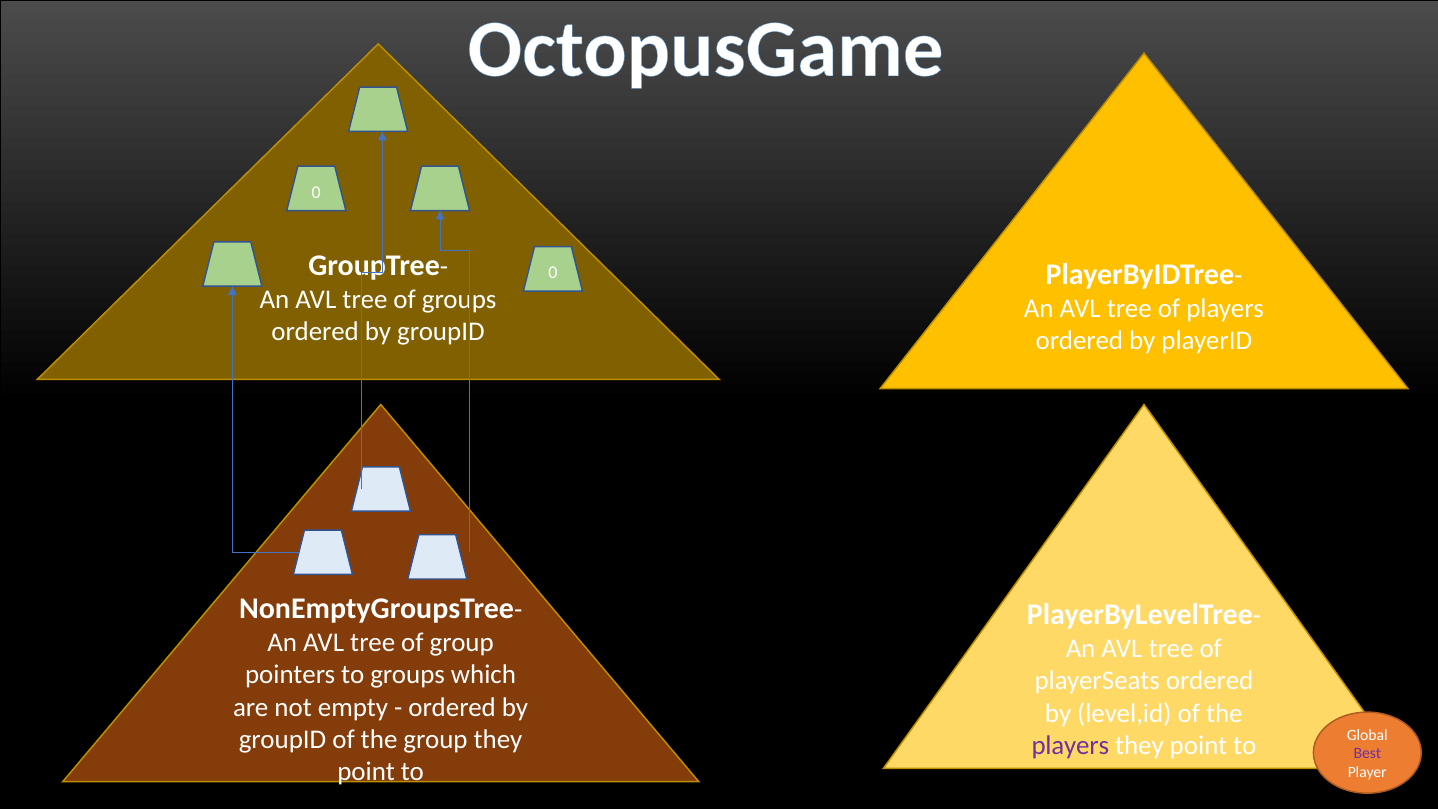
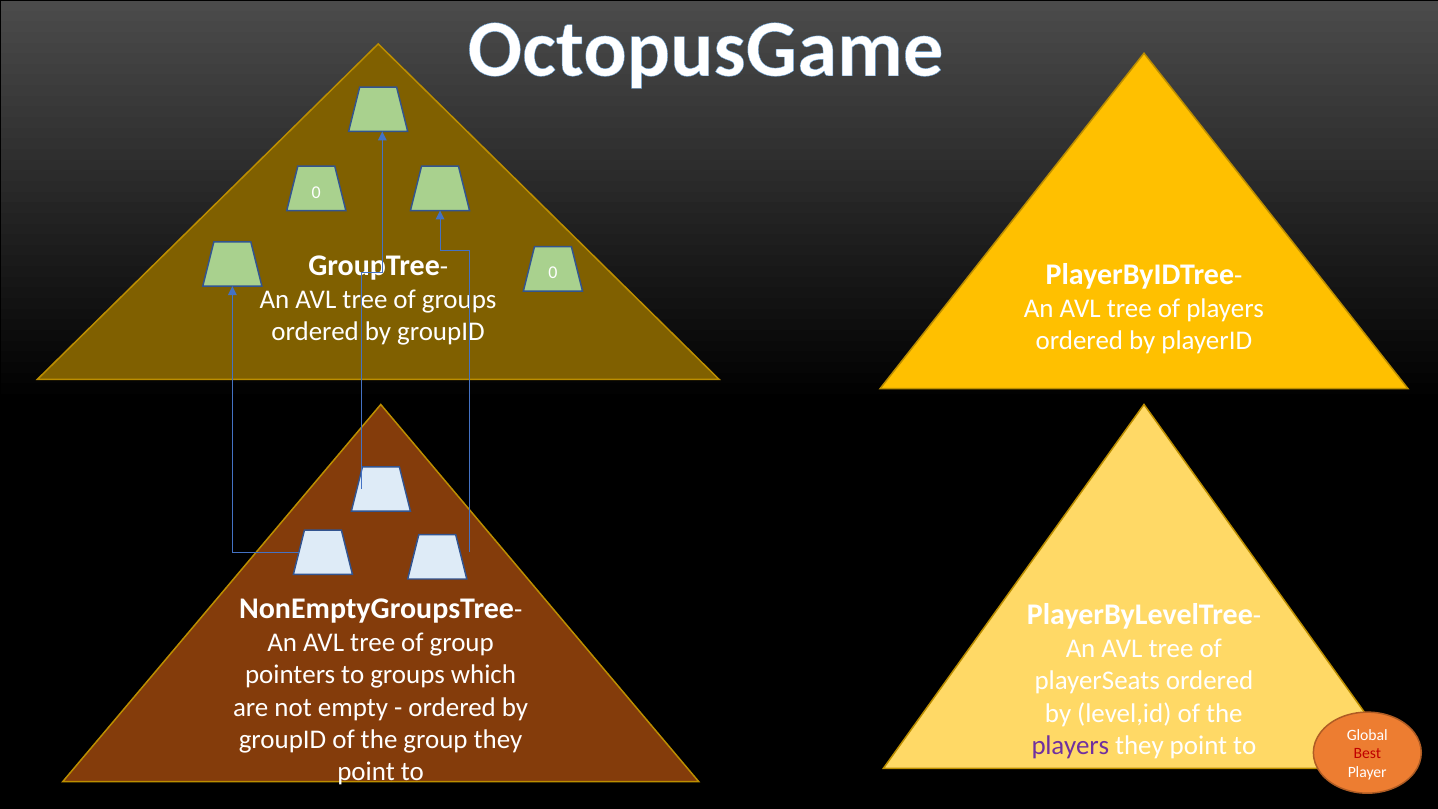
Best colour: purple -> red (1367, 754)
